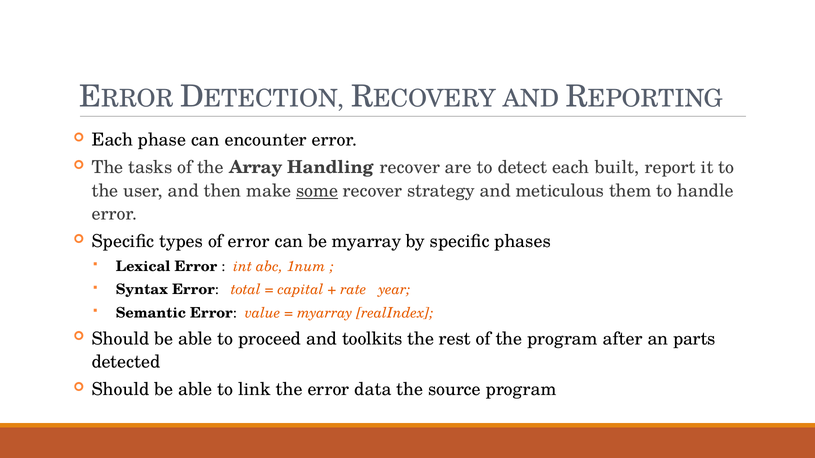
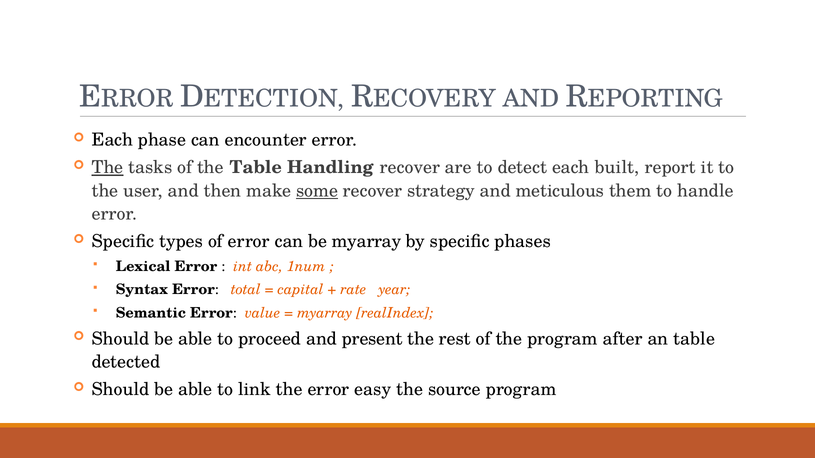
The underline: none -> present (108, 168)
the Array: Array -> Table (256, 168)
toolkits: toolkits -> present (372, 339)
an parts: parts -> table (694, 339)
data: data -> easy (373, 390)
